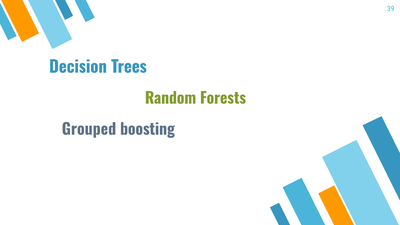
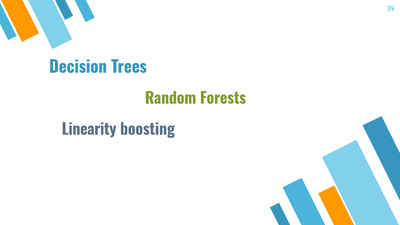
Grouped: Grouped -> Linearity (89, 130)
